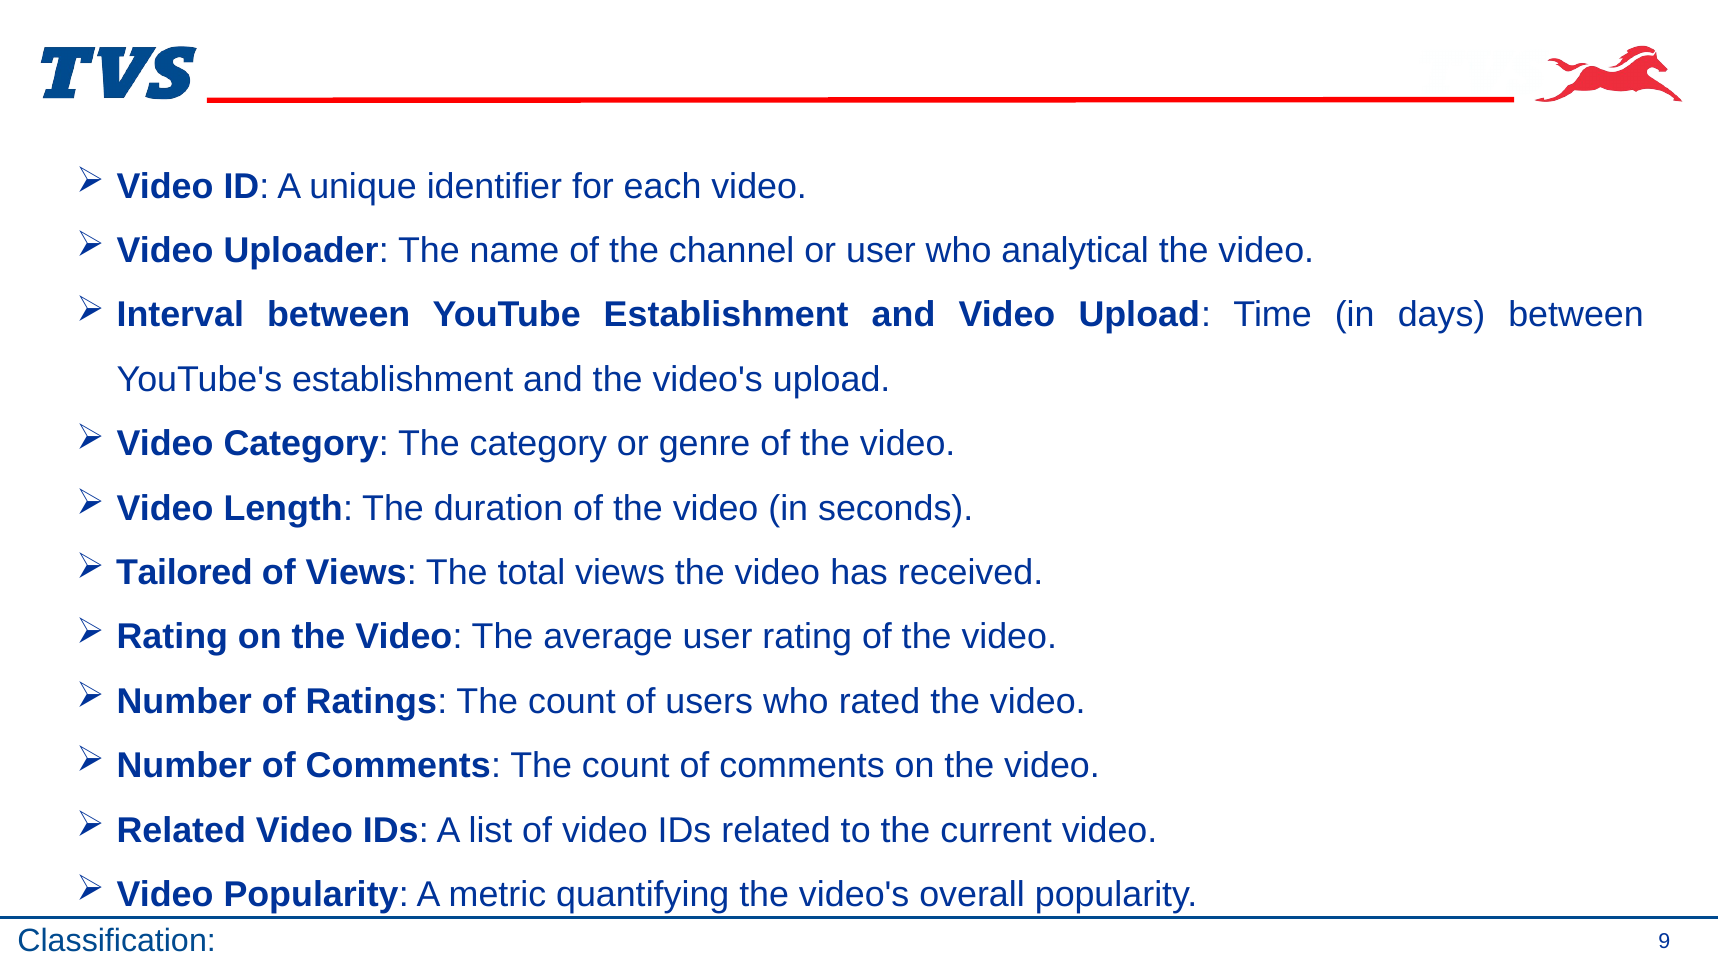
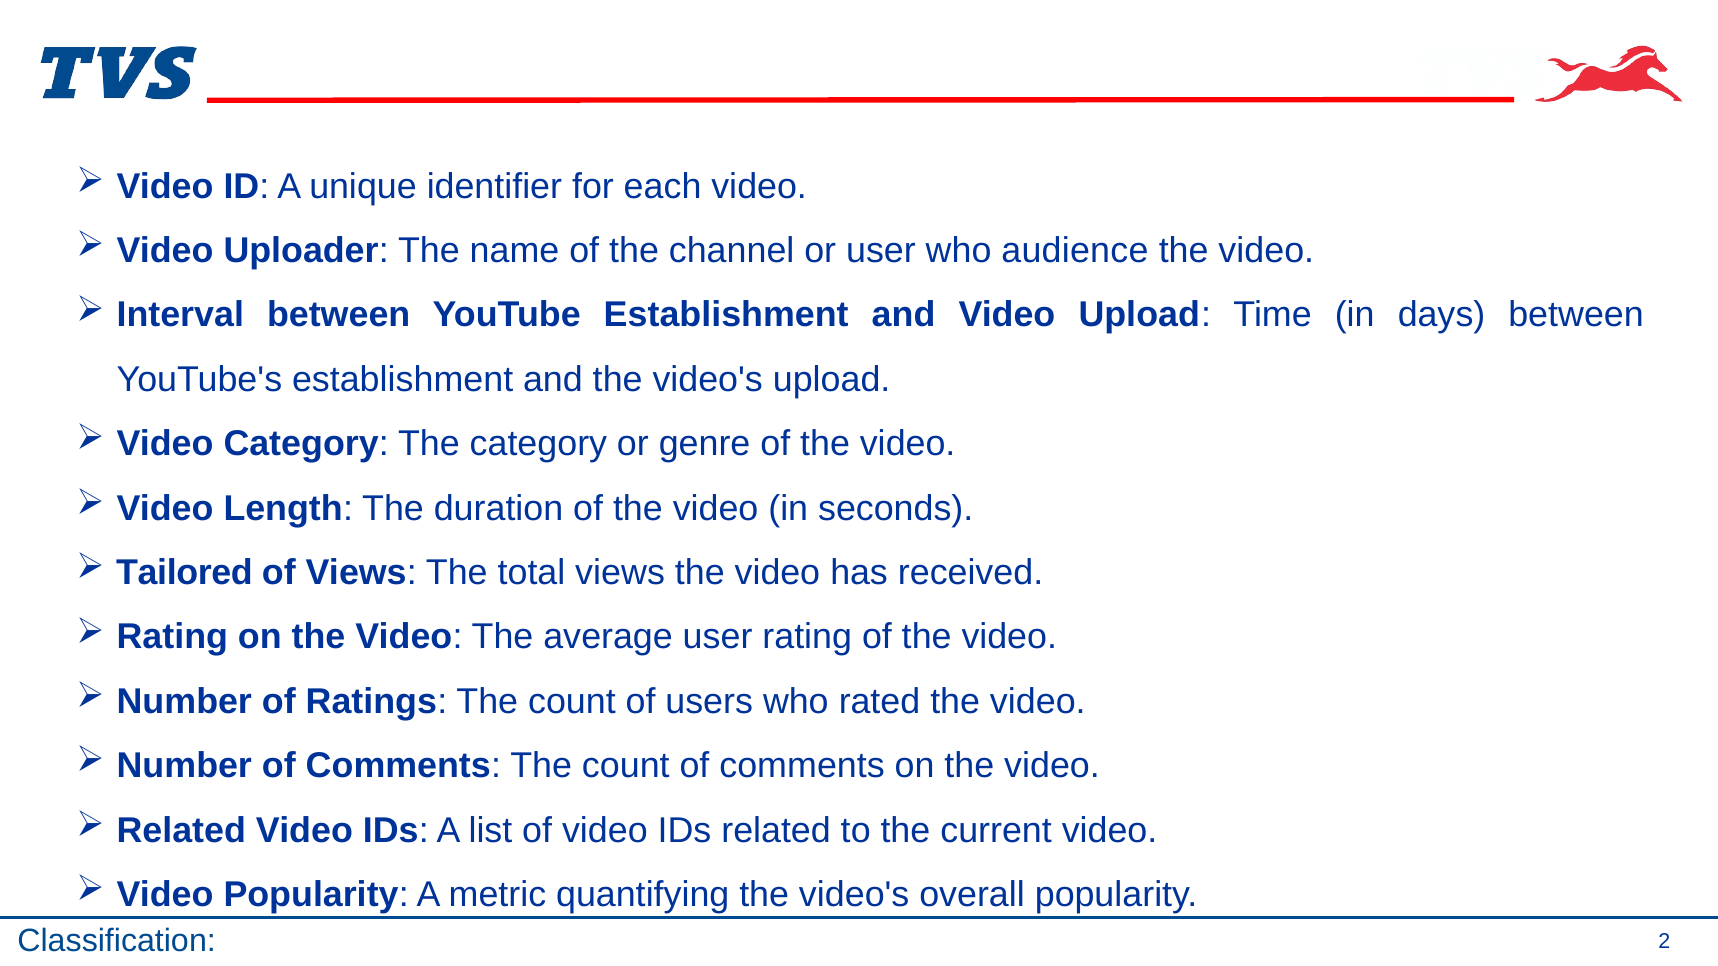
analytical: analytical -> audience (1075, 251)
9: 9 -> 2 (1664, 942)
